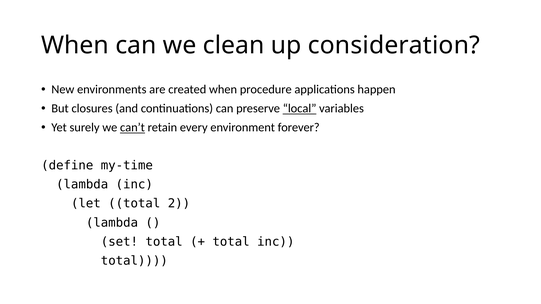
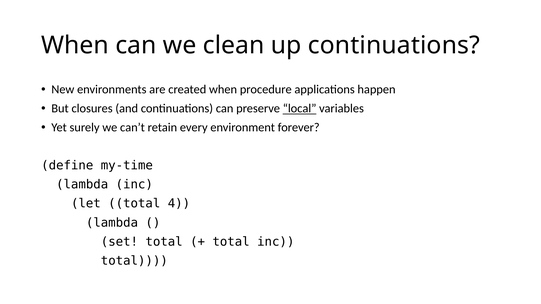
up consideration: consideration -> continuations (394, 45)
can’t underline: present -> none (132, 128)
2: 2 -> 4 (179, 204)
